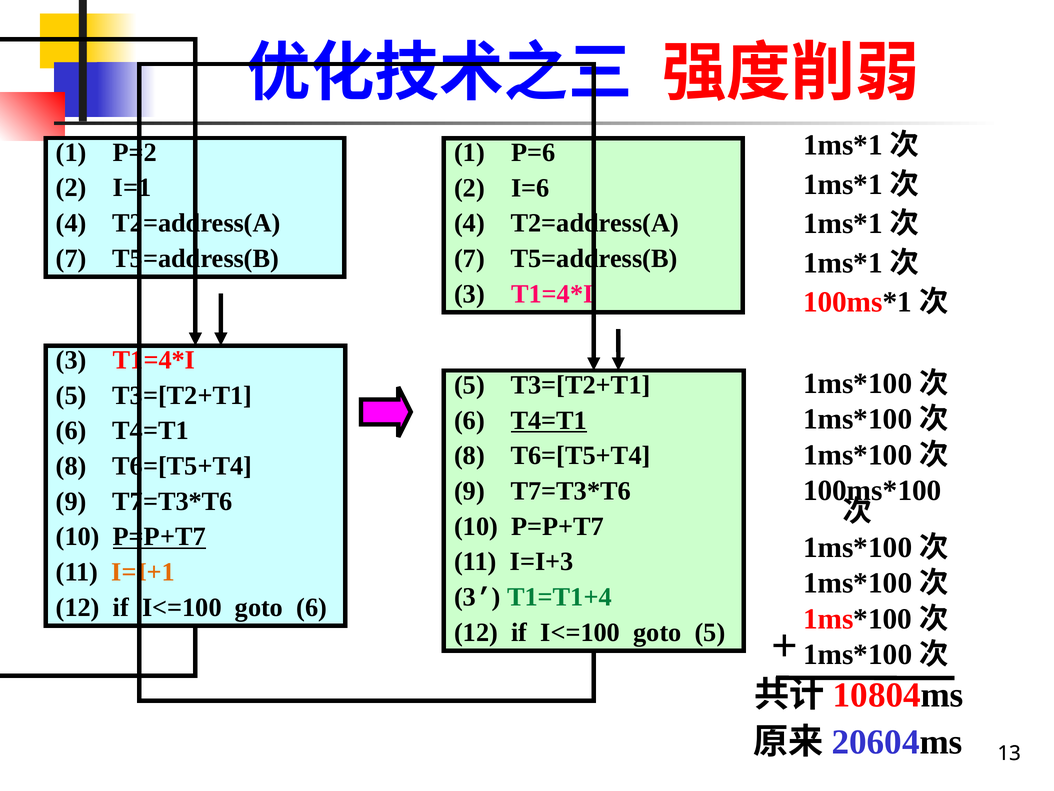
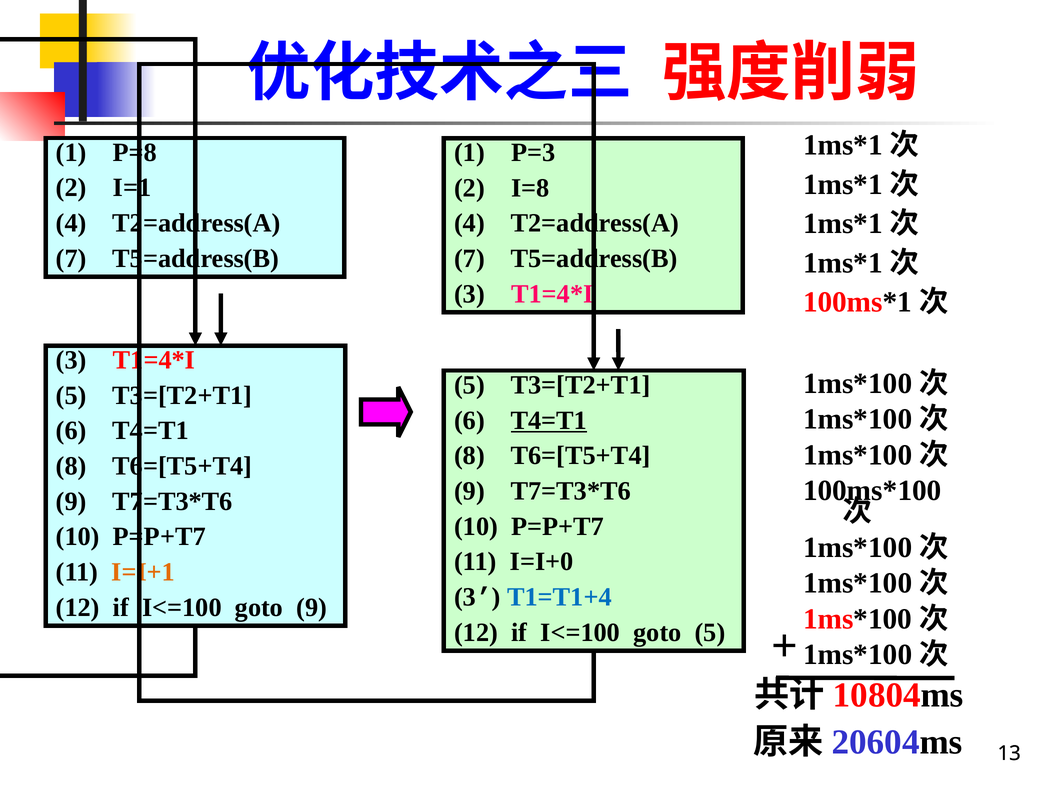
P=2: P=2 -> P=8 (135, 152)
P=6: P=6 -> P=3 (533, 152)
I=6: I=6 -> I=8 (530, 188)
P=P+T7 underline: present -> none (159, 536)
I=I+3: I=I+3 -> I=I+0 (542, 561)
T1=T1+4 colour: green -> blue (559, 597)
goto 6: 6 -> 9 (312, 607)
